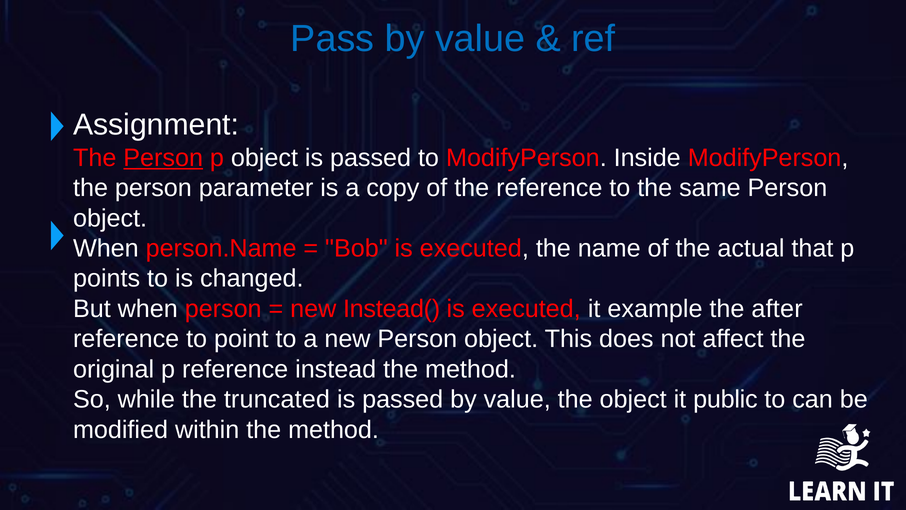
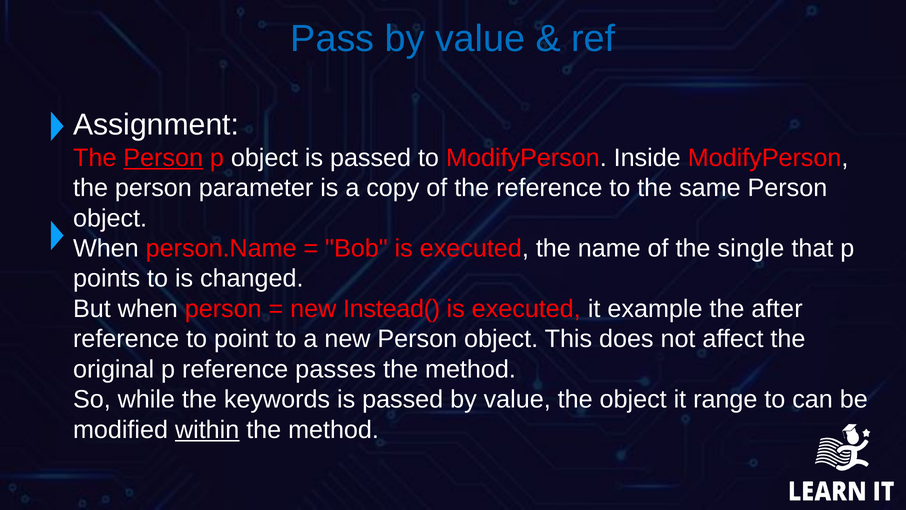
actual: actual -> single (751, 248)
instead: instead -> passes (336, 369)
truncated: truncated -> keywords (277, 399)
public: public -> range (725, 399)
within underline: none -> present (207, 429)
